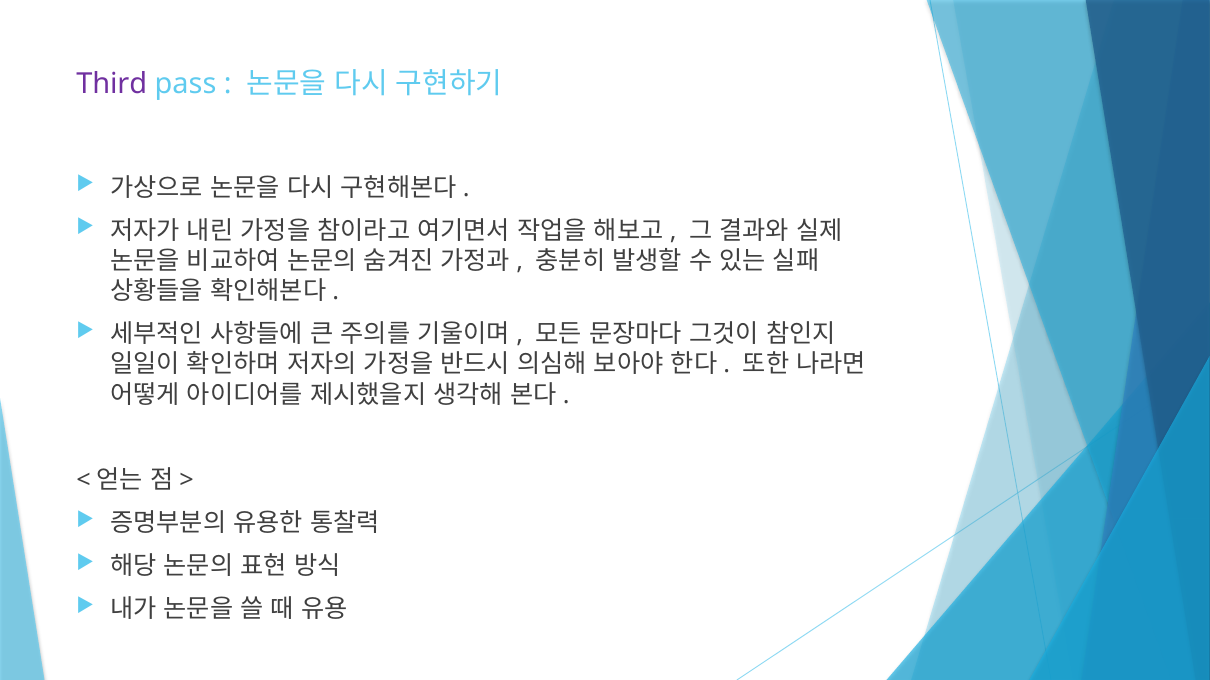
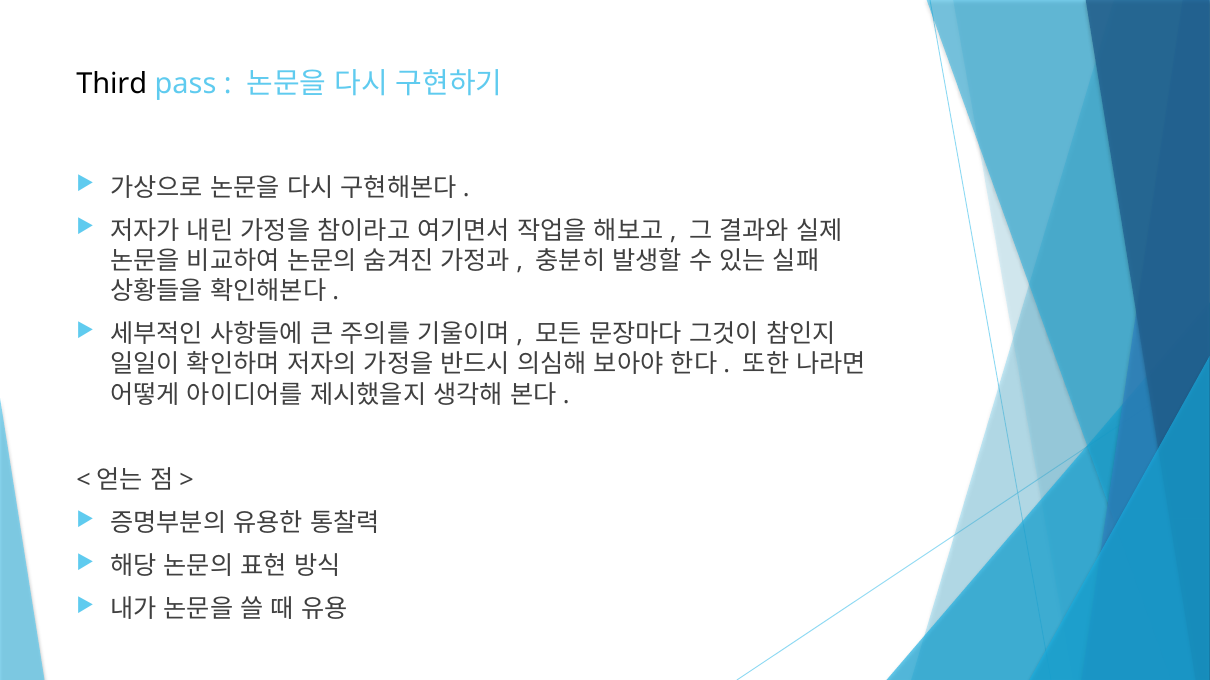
Third colour: purple -> black (112, 84)
